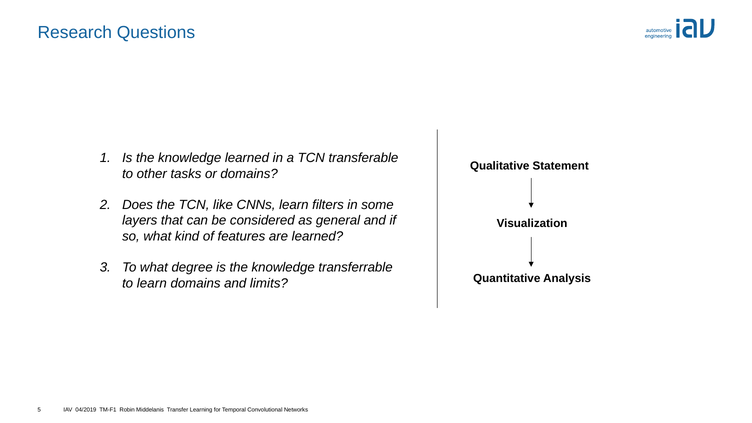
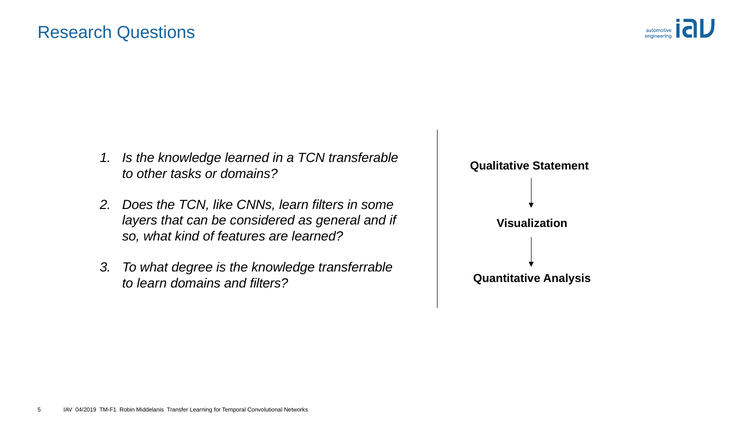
and limits: limits -> filters (269, 283)
